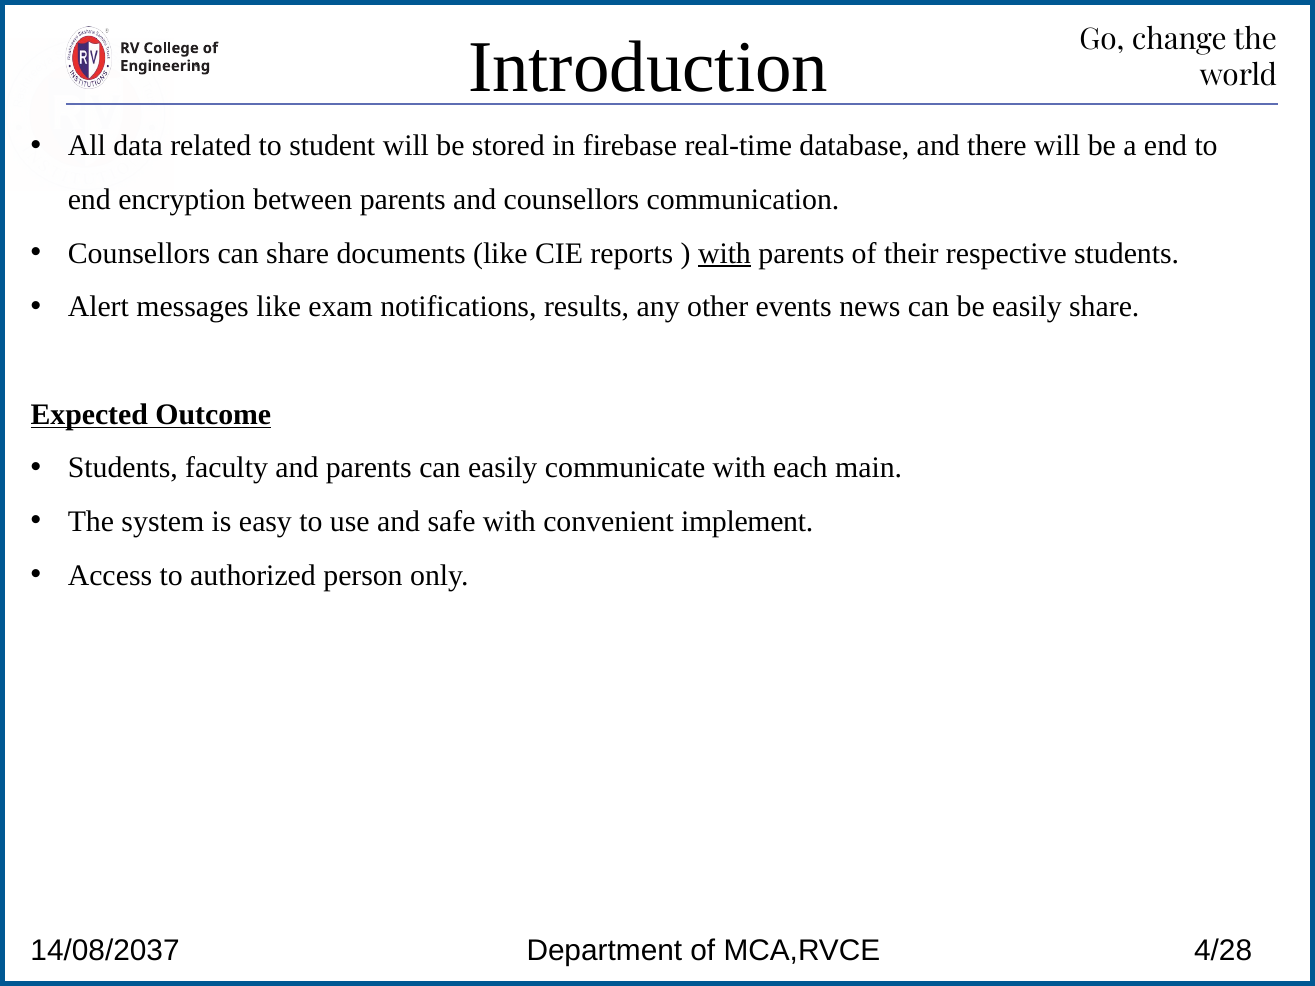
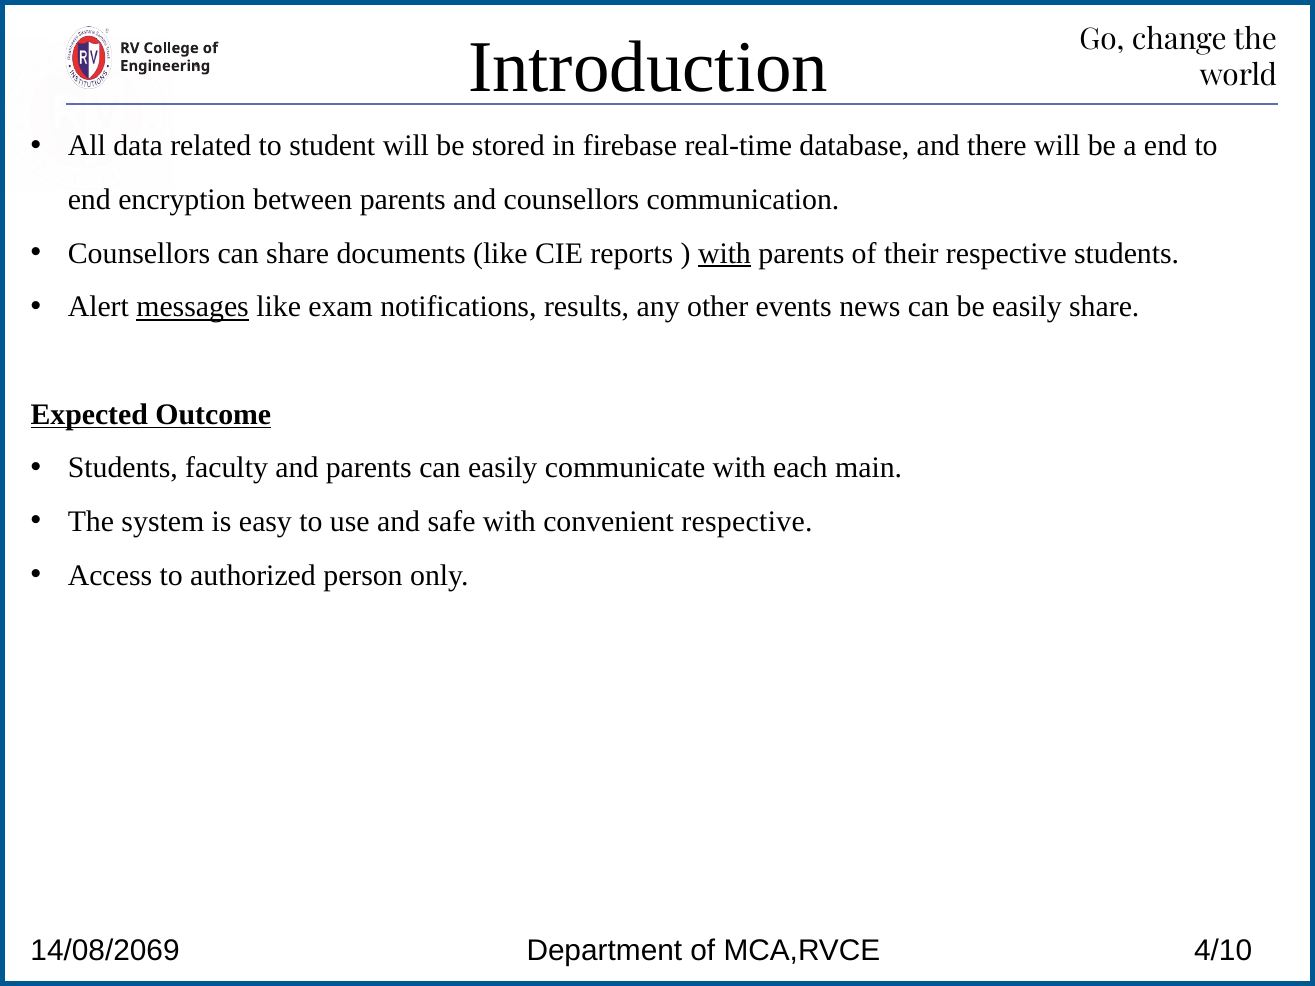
messages underline: none -> present (193, 307)
convenient implement: implement -> respective (747, 522)
14/08/2037: 14/08/2037 -> 14/08/2069 (105, 951)
4/28: 4/28 -> 4/10 (1223, 951)
